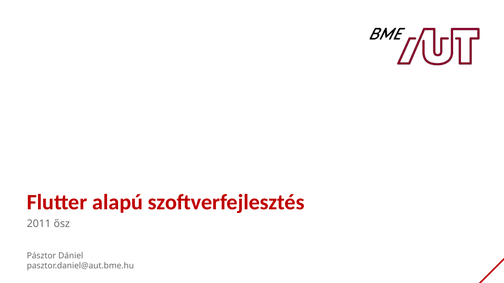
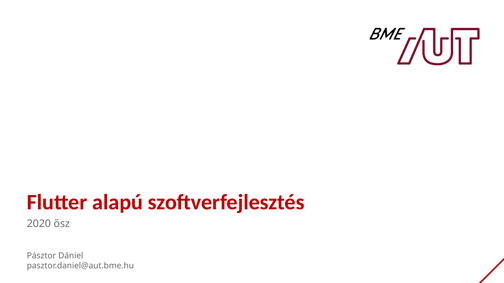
2011: 2011 -> 2020 (39, 224)
